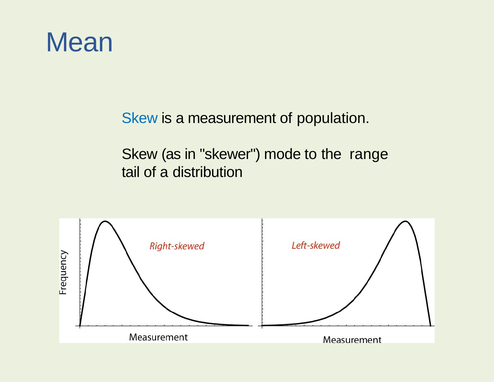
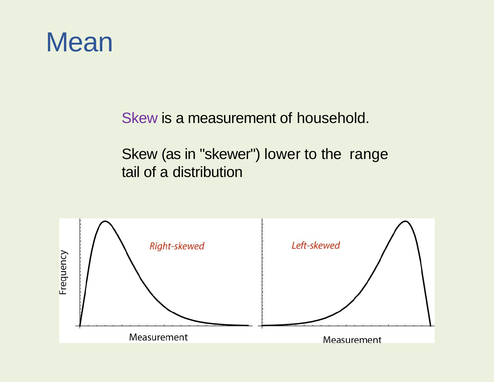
Skew colour: blue -> purple (140, 118)
population: population -> household (333, 118)
mode: mode -> lower (282, 154)
